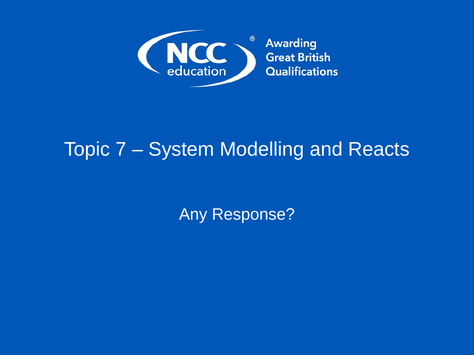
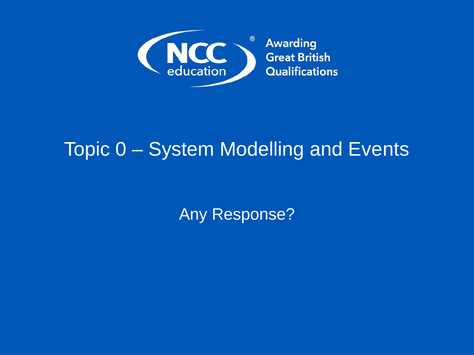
7: 7 -> 0 (121, 149)
Reacts: Reacts -> Events (379, 149)
